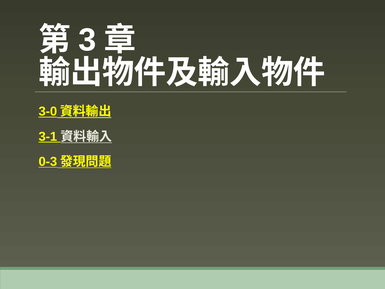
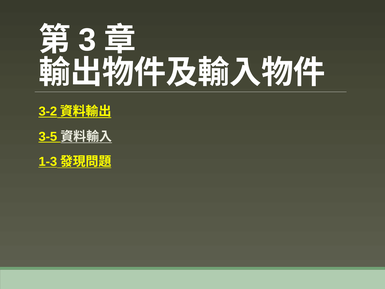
3-0: 3-0 -> 3-2 (48, 111)
3-1: 3-1 -> 3-5 (48, 136)
0-3: 0-3 -> 1-3 (48, 161)
